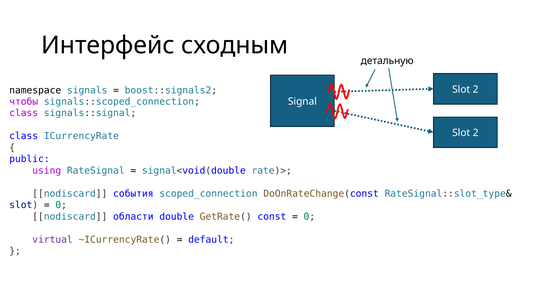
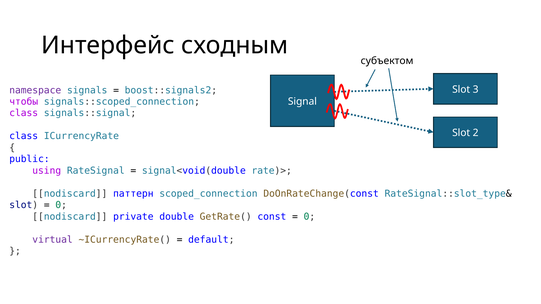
детальную: детальную -> субъектом (387, 61)
namespace colour: black -> purple (35, 90)
2: 2 -> 3 (476, 90)
события: события -> паттерн (133, 194)
области: области -> private (133, 217)
